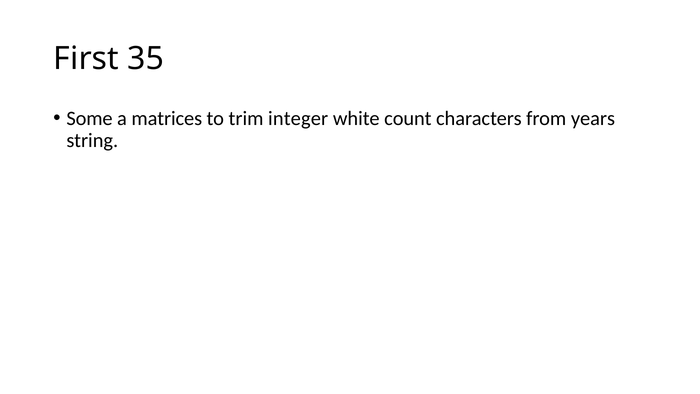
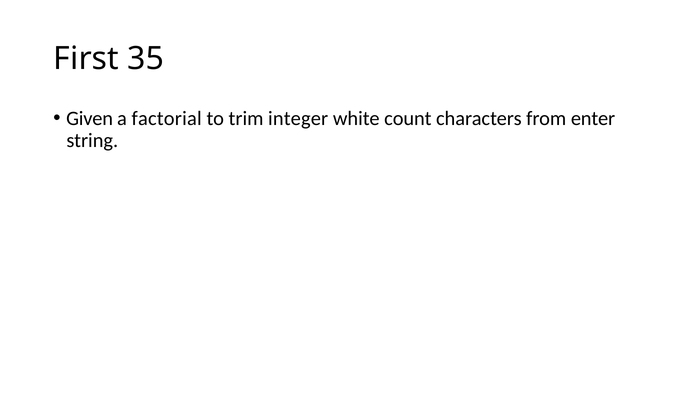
Some: Some -> Given (90, 118)
matrices: matrices -> factorial (167, 118)
years: years -> enter (593, 118)
